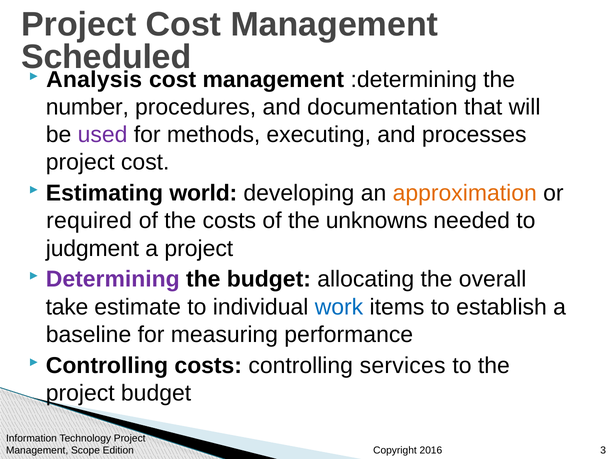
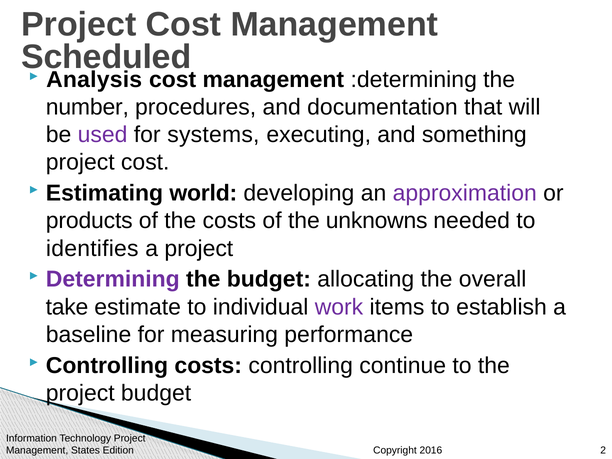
methods: methods -> systems (213, 135)
processes: processes -> something (474, 135)
approximation colour: orange -> purple (465, 193)
required: required -> products (89, 221)
judgment: judgment -> identifies (92, 248)
work colour: blue -> purple (339, 307)
services: services -> continue (403, 365)
Scope: Scope -> States (86, 451)
3: 3 -> 2 (603, 451)
